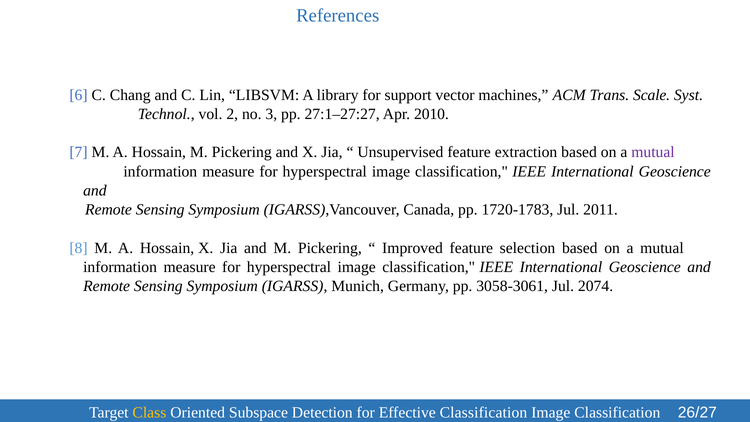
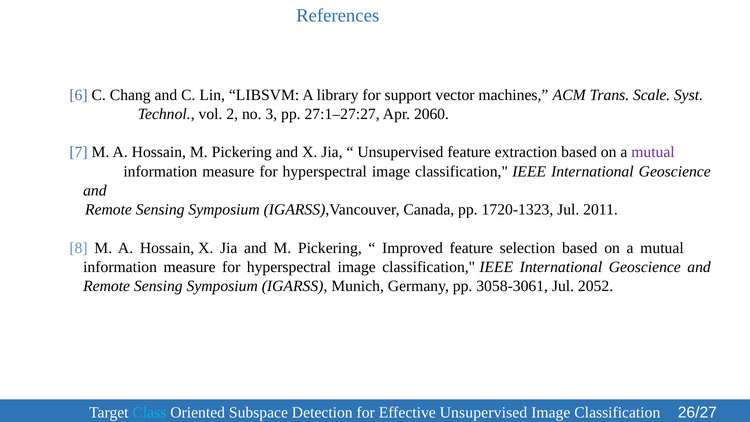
2010: 2010 -> 2060 (431, 114)
1720-1783: 1720-1783 -> 1720-1323 (517, 210)
2074: 2074 -> 2052 (596, 286)
Class colour: yellow -> light blue (149, 412)
Effective Classification: Classification -> Unsupervised (483, 412)
